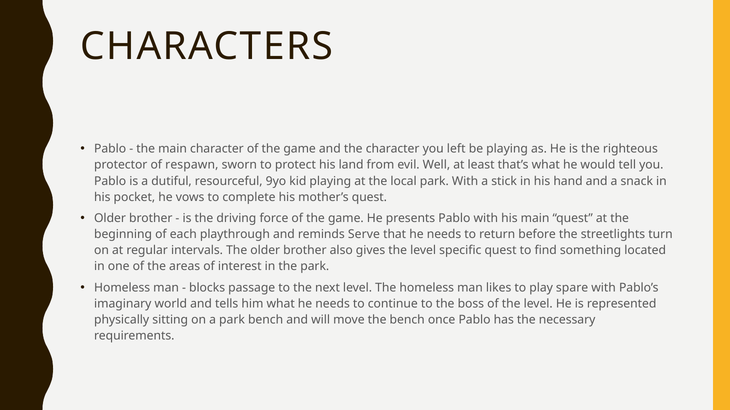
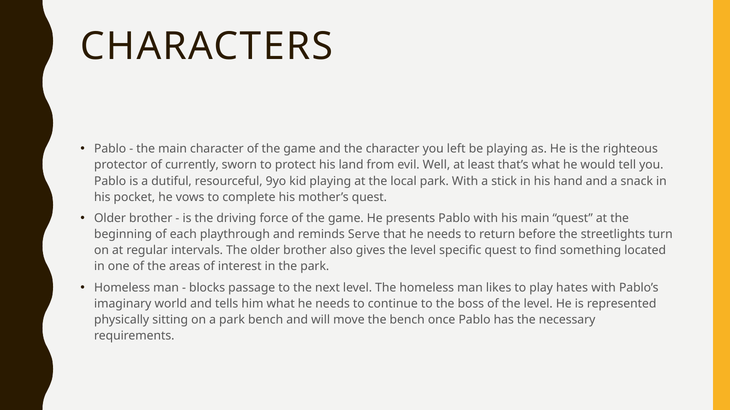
respawn: respawn -> currently (192, 165)
spare: spare -> hates (572, 288)
